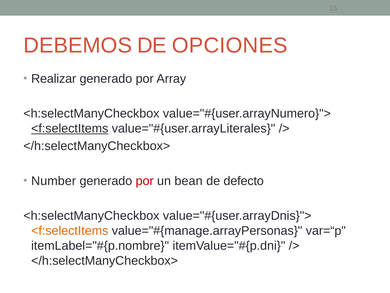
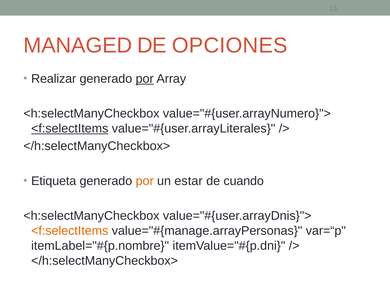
DEBEMOS: DEBEMOS -> MANAGED (78, 45)
por underline: none -> present (145, 79)
Number: Number -> Etiqueta (54, 181)
por colour: red -> orange (145, 181)
bean: bean -> estar (189, 181)
defecto: defecto -> cuando (244, 181)
